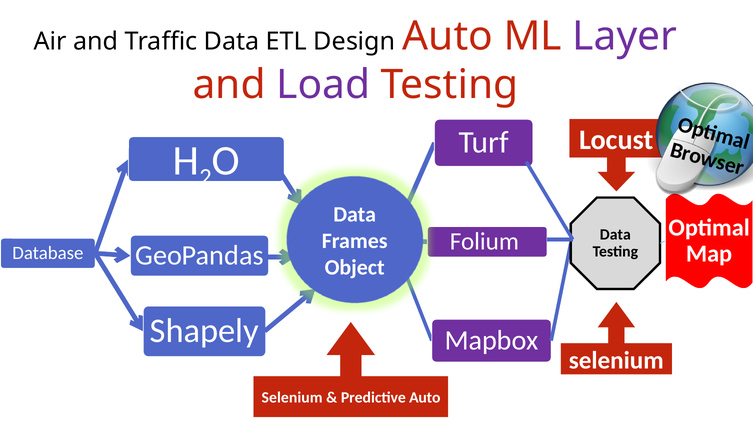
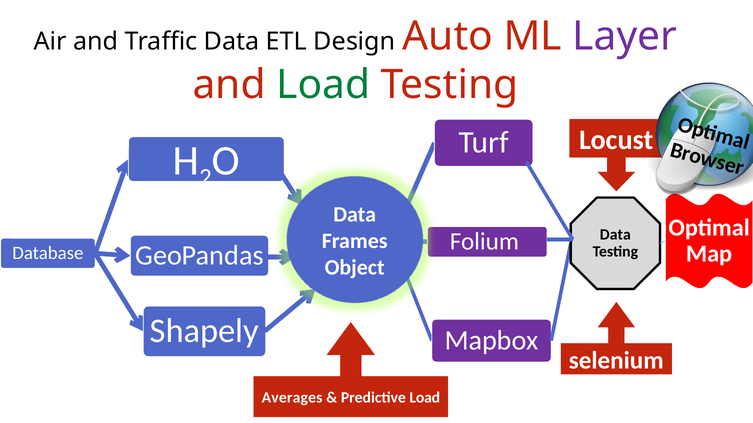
Load colour: purple -> green (323, 85)
Selenium: Selenium -> Averages (292, 398)
Predictive Auto: Auto -> Load (425, 398)
